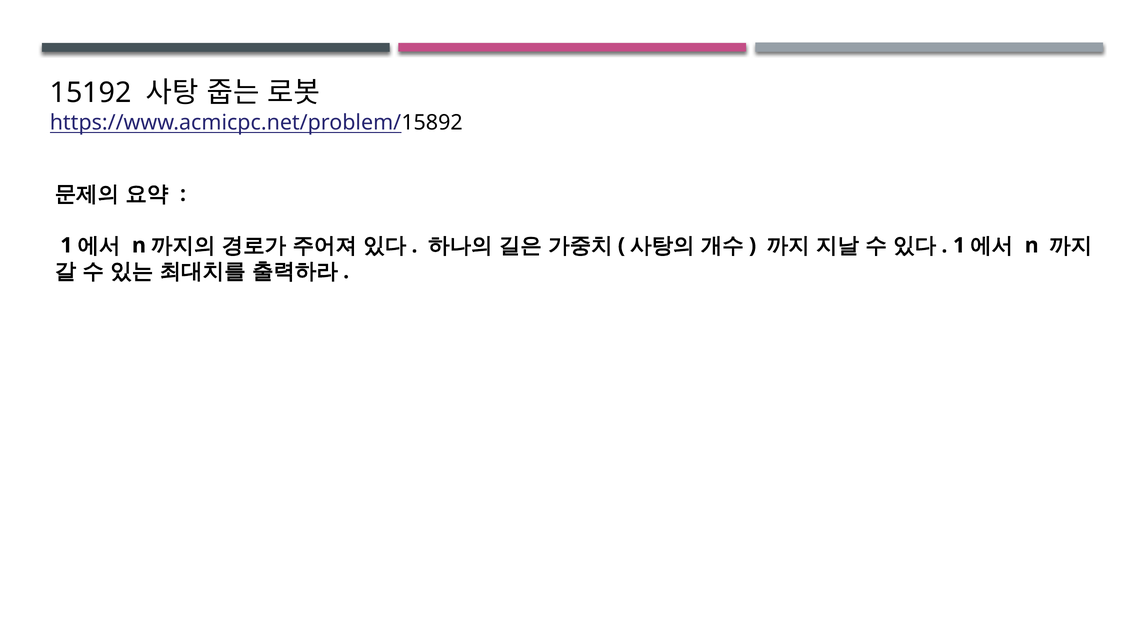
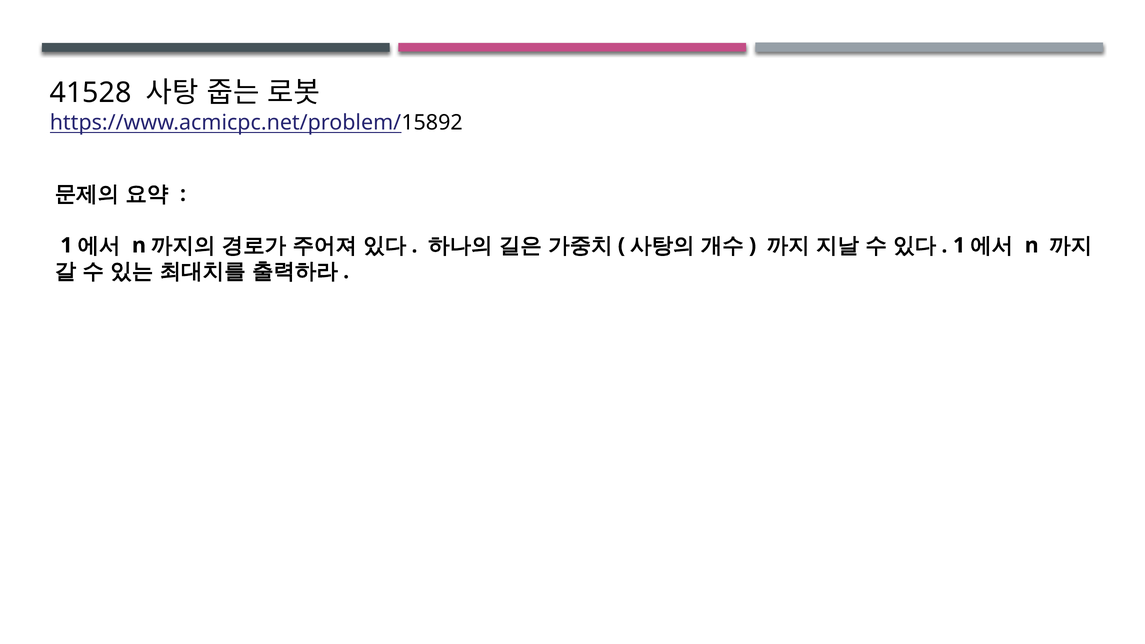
15192: 15192 -> 41528 (91, 93)
